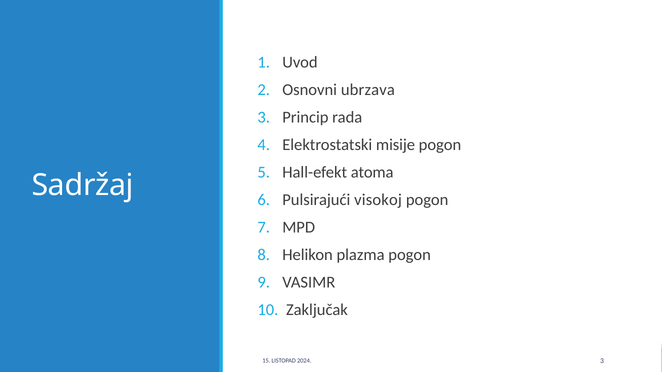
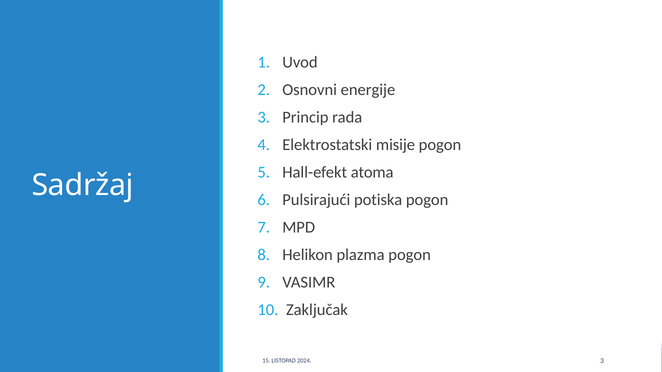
ubrzava: ubrzava -> energije (368, 90)
visokoj: visokoj -> potiska (378, 200)
